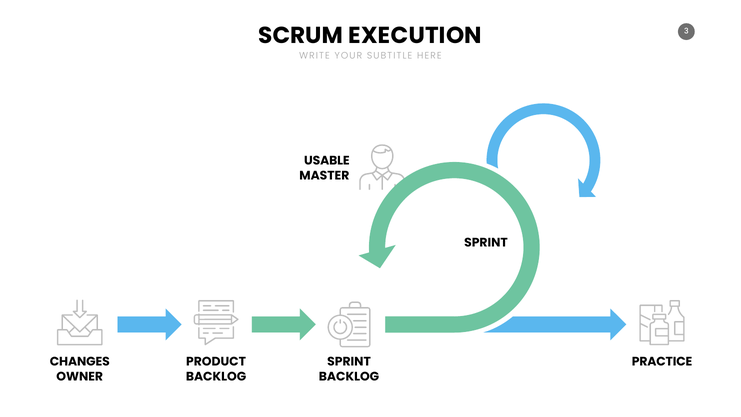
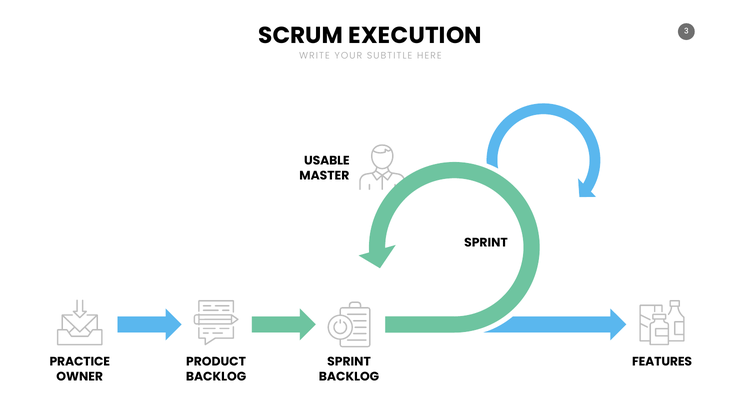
CHANGES: CHANGES -> PRACTICE (80, 362)
PRACTICE: PRACTICE -> FEATURES (662, 362)
